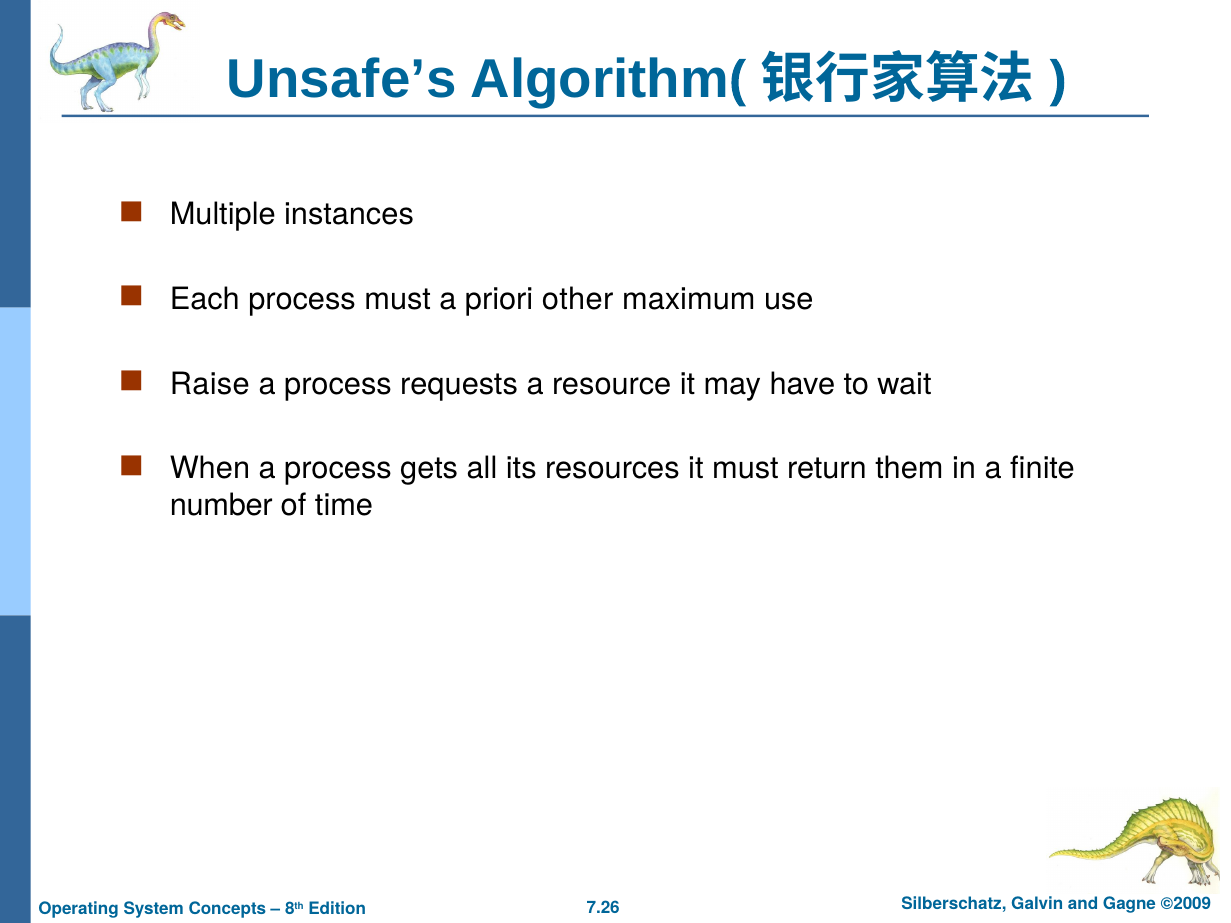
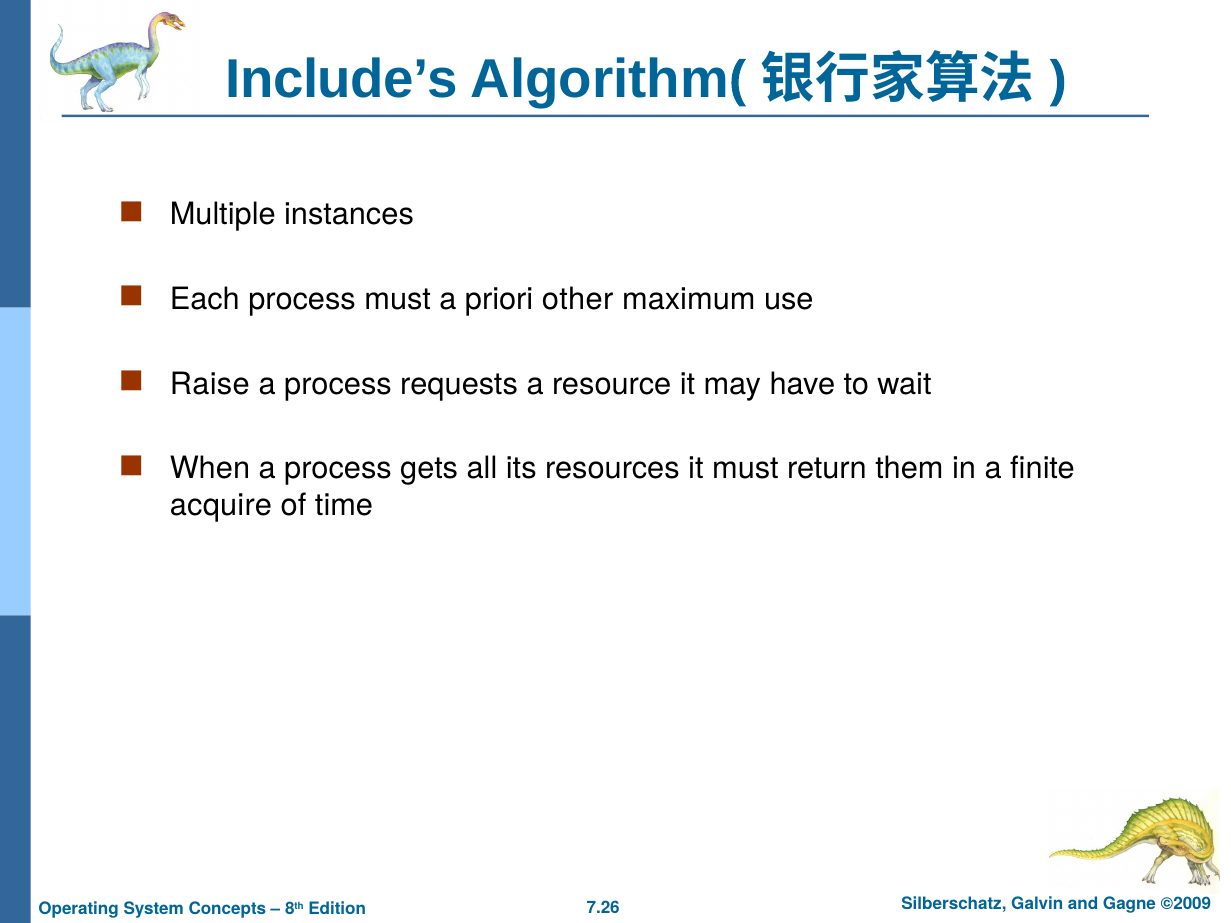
Unsafe’s: Unsafe’s -> Include’s (342, 80)
number: number -> acquire (221, 506)
